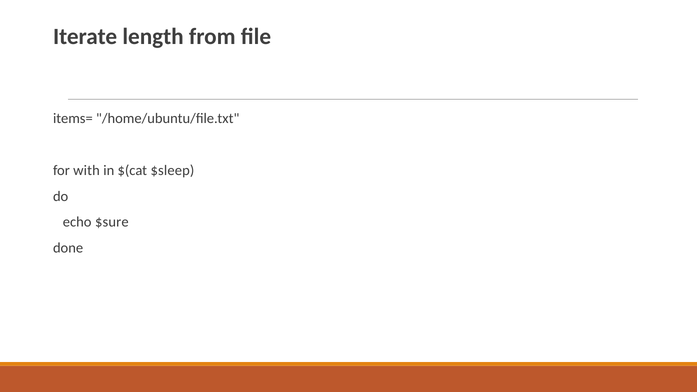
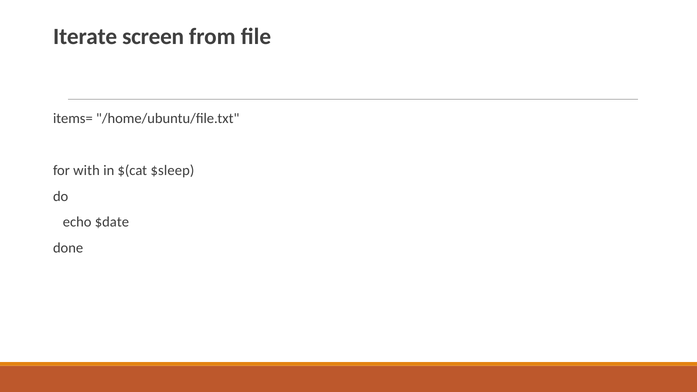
length: length -> screen (153, 36)
$sure: $sure -> $date (112, 222)
